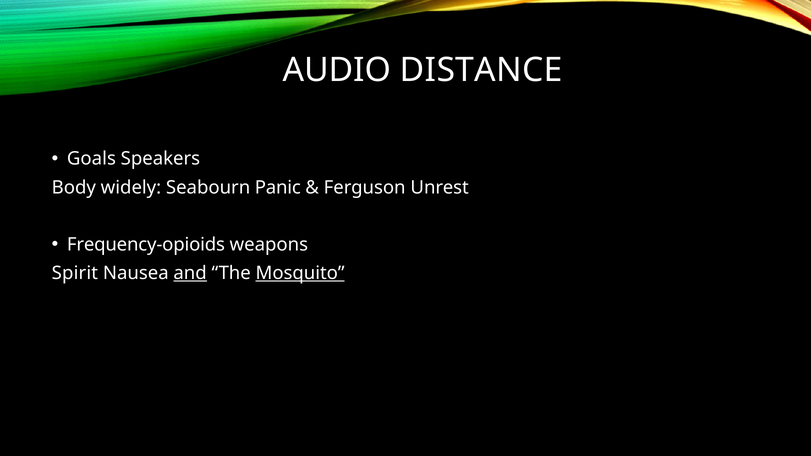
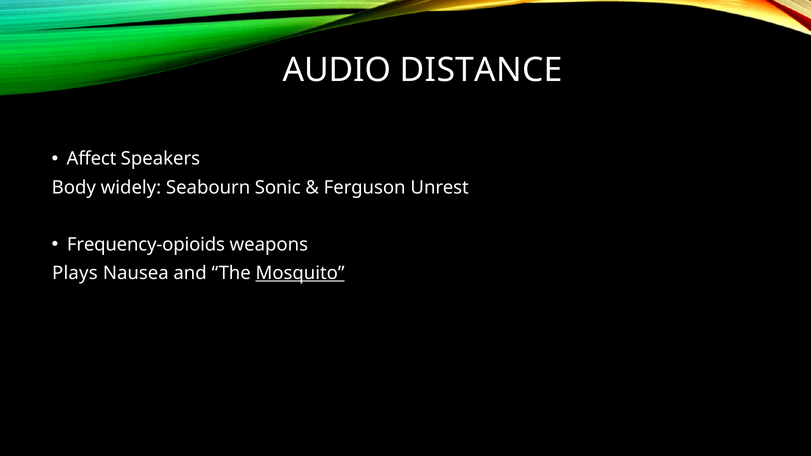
Goals: Goals -> Affect (92, 159)
Panic: Panic -> Sonic (278, 187)
Spirit: Spirit -> Plays (75, 273)
and underline: present -> none (190, 273)
